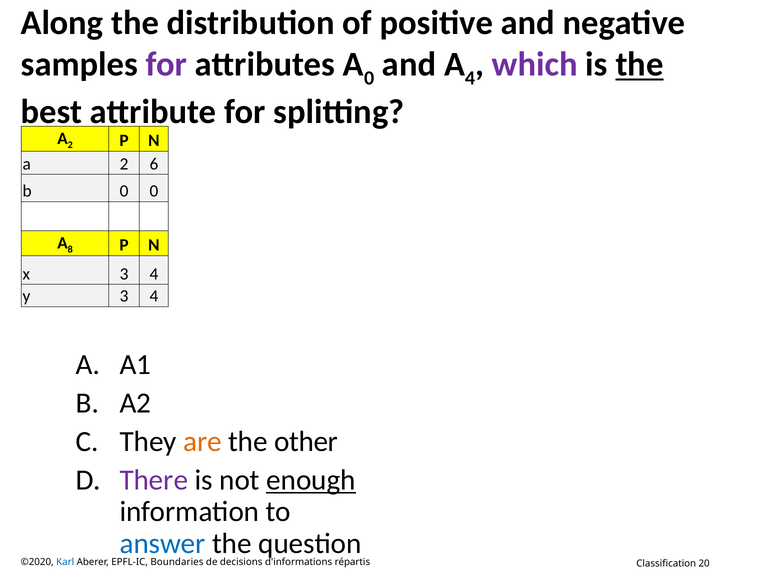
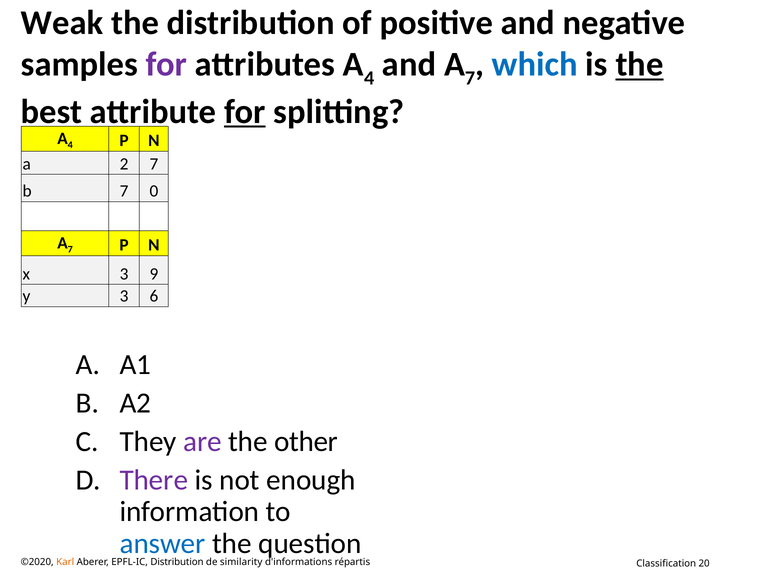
Along: Along -> Weak (62, 23)
attributes A 0: 0 -> 4 (369, 78)
and A 4: 4 -> 7 (470, 78)
which colour: purple -> blue (535, 64)
for underline: none -> present (245, 112)
2: 2 -> 4 (70, 145)
2 6: 6 -> 7 (154, 164)
b 0: 0 -> 7 (124, 191)
8: 8 -> 7 (70, 249)
x 3 4: 4 -> 9 (154, 274)
y 3 4: 4 -> 6 (154, 296)
are colour: orange -> purple (202, 441)
enough underline: present -> none (311, 480)
Karl colour: blue -> orange (65, 562)
EPFL-IC Boundaries: Boundaries -> Distribution (177, 562)
decisions: decisions -> similarity (241, 562)
